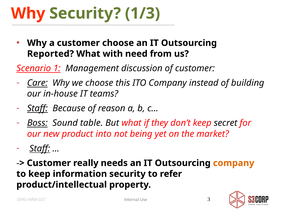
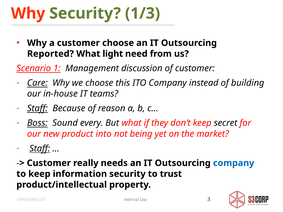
with: with -> light (113, 54)
table: table -> every (92, 123)
company colour: orange -> blue (234, 163)
refer: refer -> trust (171, 174)
